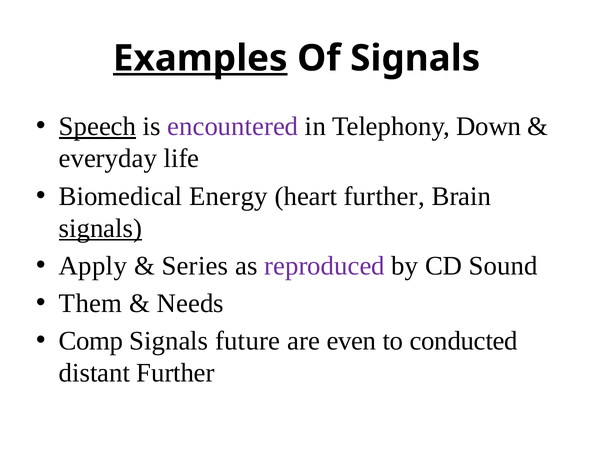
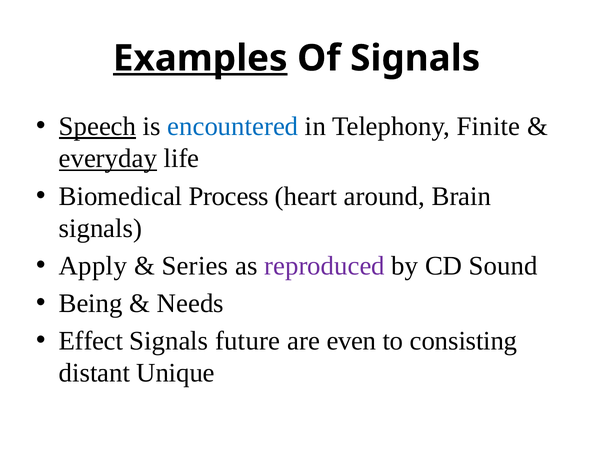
encountered colour: purple -> blue (233, 127)
Down: Down -> Finite (488, 127)
everyday underline: none -> present (108, 159)
Energy: Energy -> Process (229, 196)
heart further: further -> around (384, 196)
signals underline: present -> none (100, 228)
Them: Them -> Being (91, 304)
Comp: Comp -> Effect (91, 341)
conducted: conducted -> consisting (464, 341)
distant Further: Further -> Unique (176, 373)
